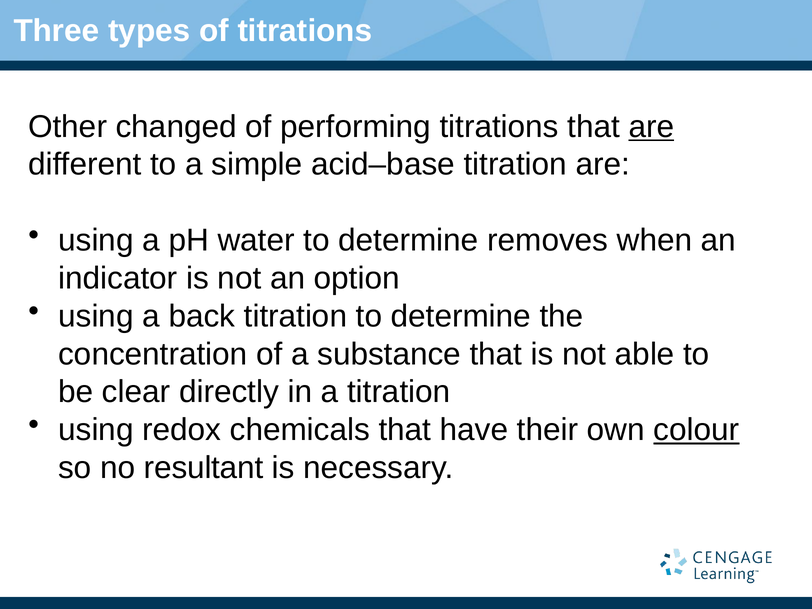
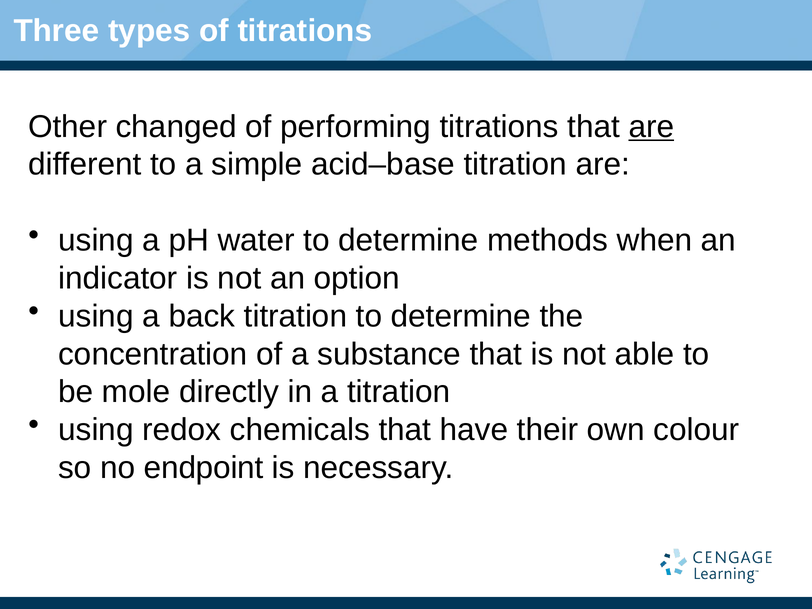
removes: removes -> methods (548, 240)
clear: clear -> mole (136, 392)
colour underline: present -> none (696, 430)
resultant: resultant -> endpoint (204, 468)
